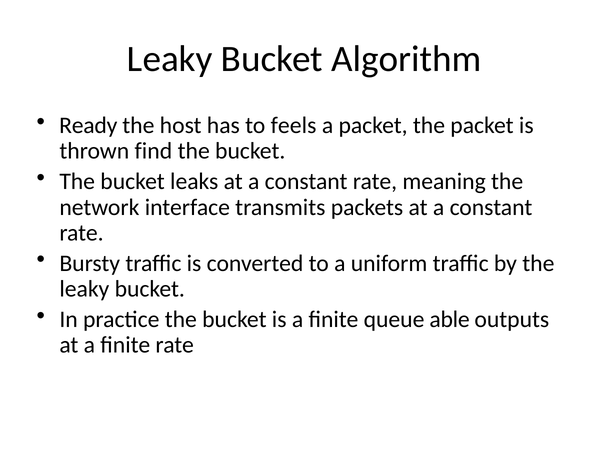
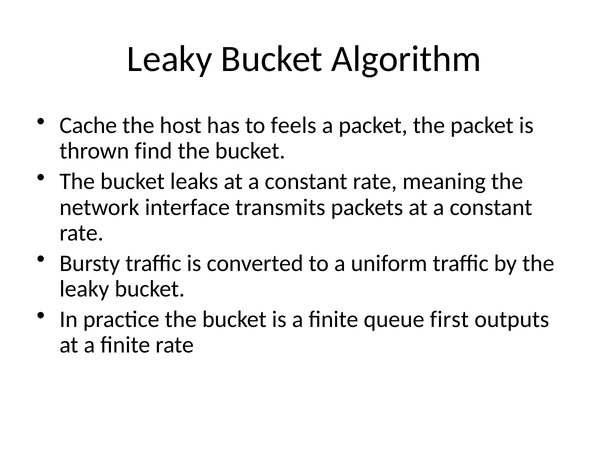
Ready: Ready -> Cache (88, 125)
able: able -> first (449, 319)
